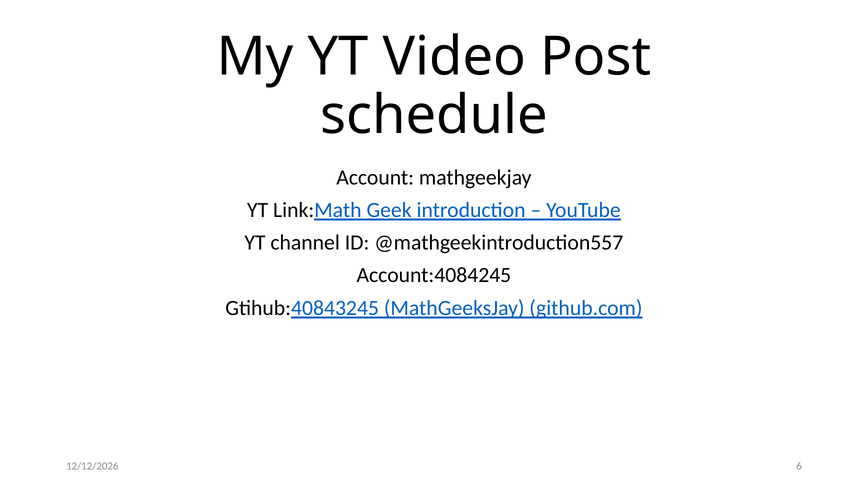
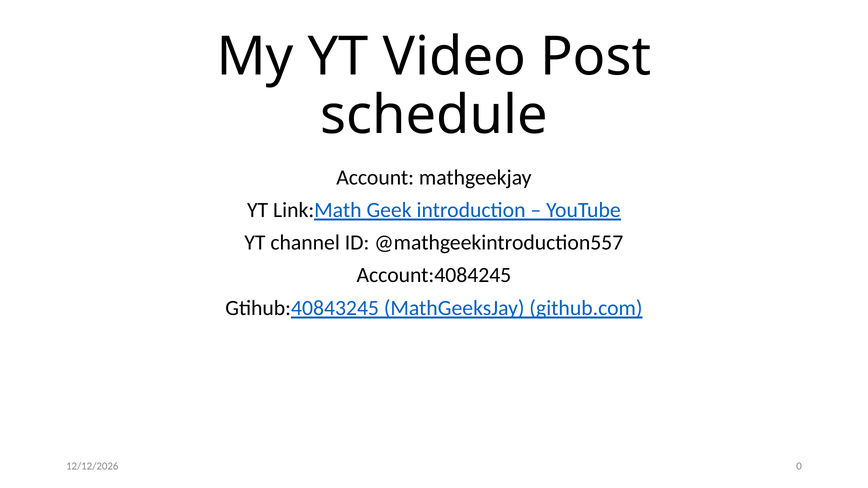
6: 6 -> 0 (799, 466)
